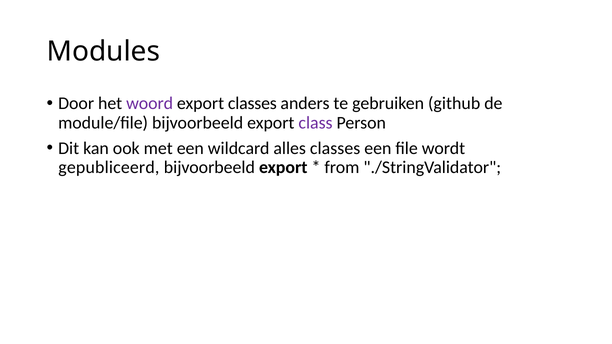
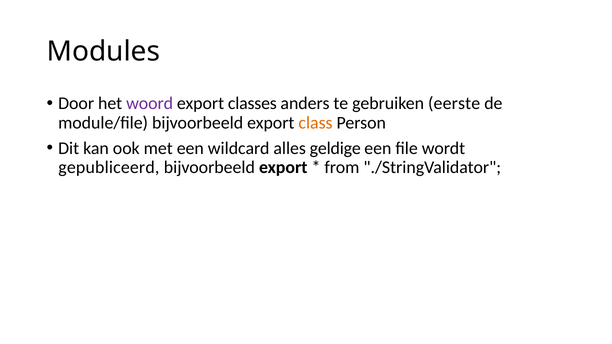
github: github -> eerste (454, 103)
class colour: purple -> orange (316, 123)
alles classes: classes -> geldige (335, 148)
